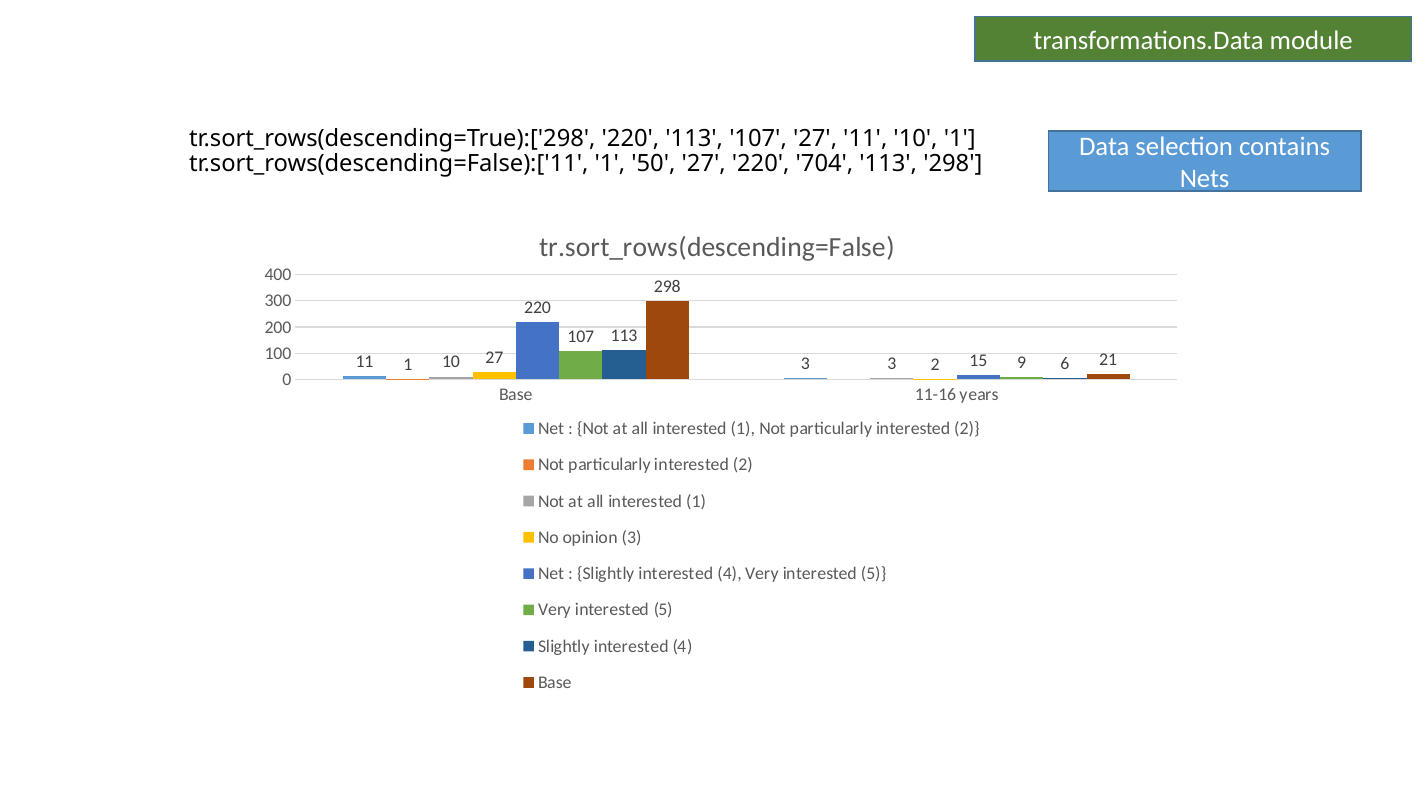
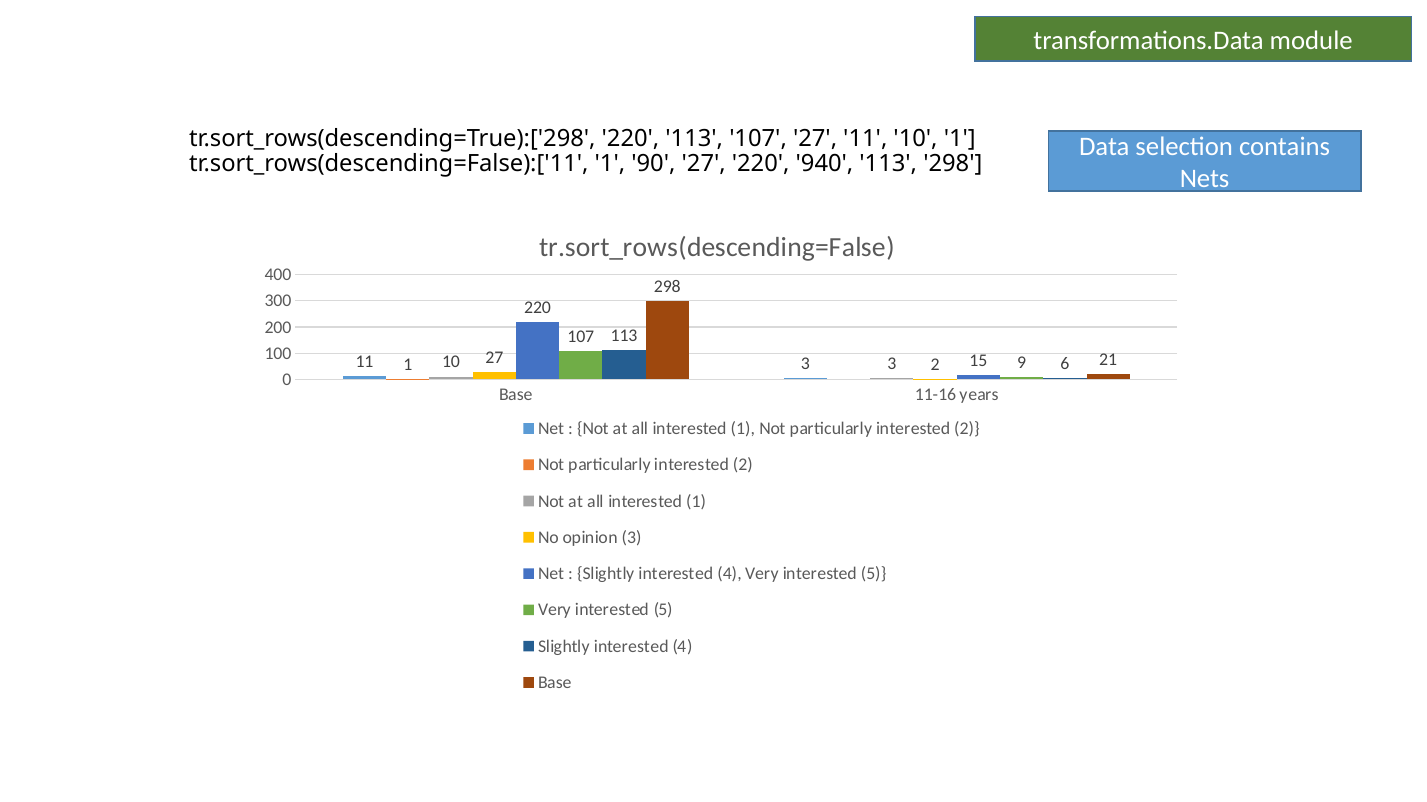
50: 50 -> 90 (653, 164)
704: 704 -> 940 (824, 164)
